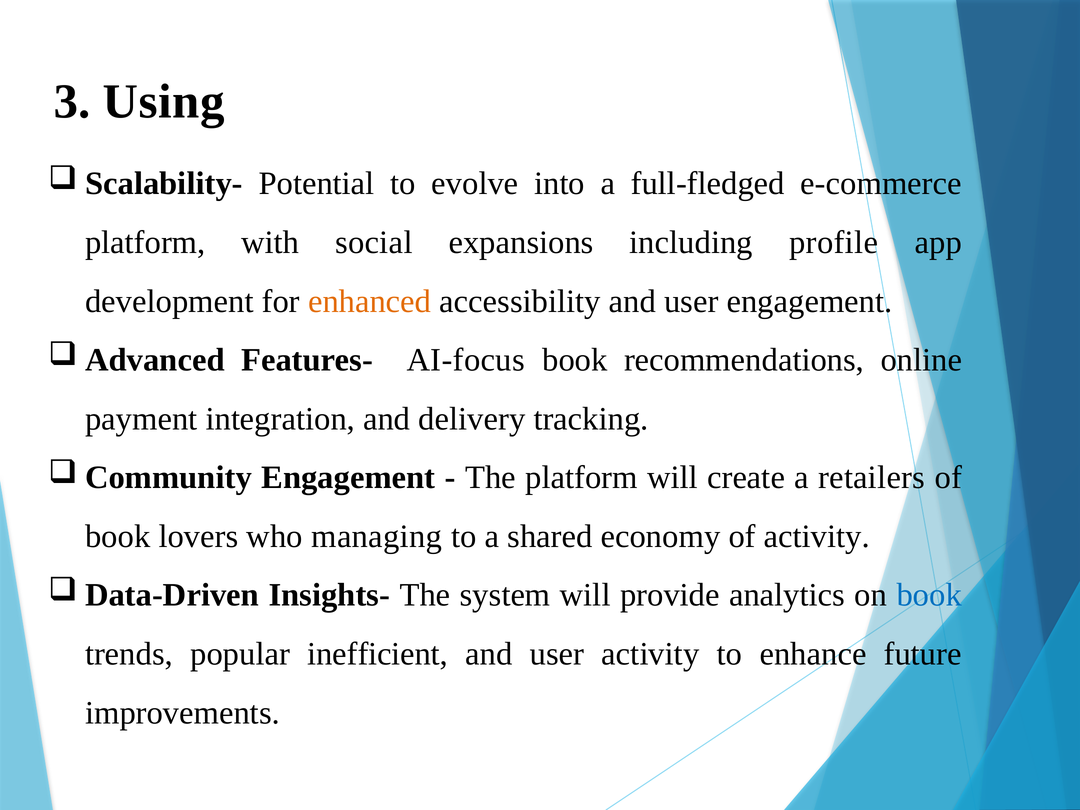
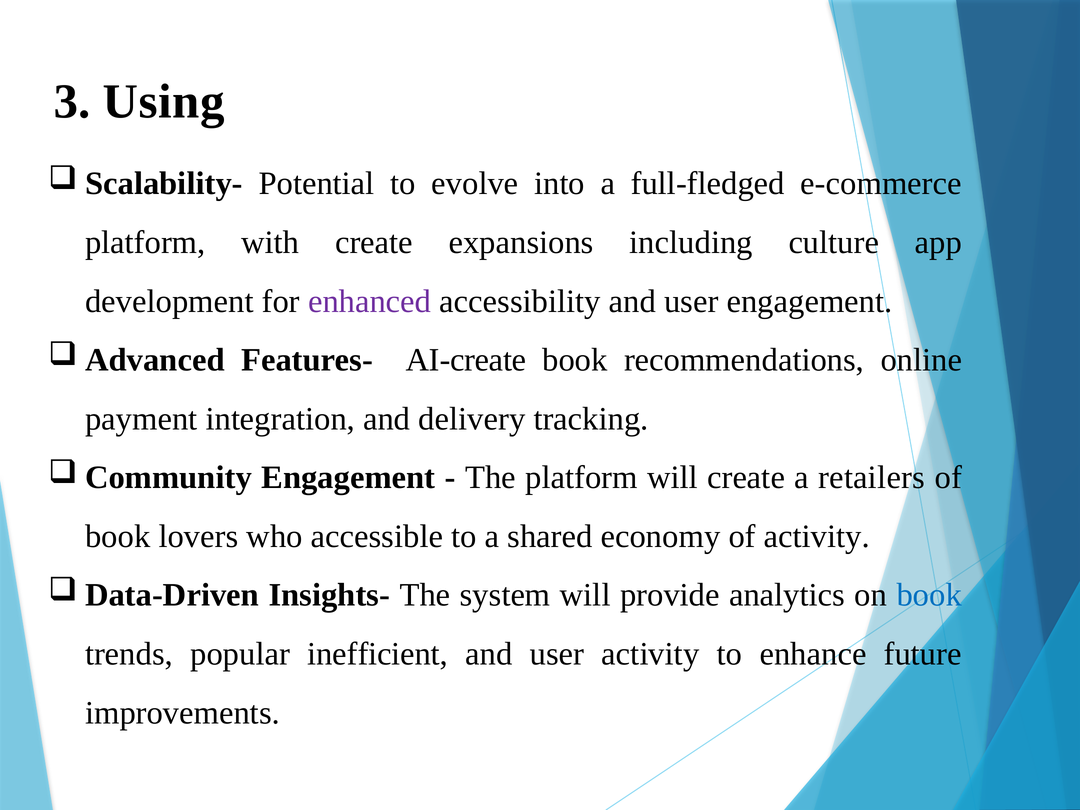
with social: social -> create (374, 242)
profile: profile -> culture (834, 242)
enhanced colour: orange -> purple (370, 301)
AI-focus: AI-focus -> AI-create (466, 360)
managing: managing -> accessible (377, 536)
